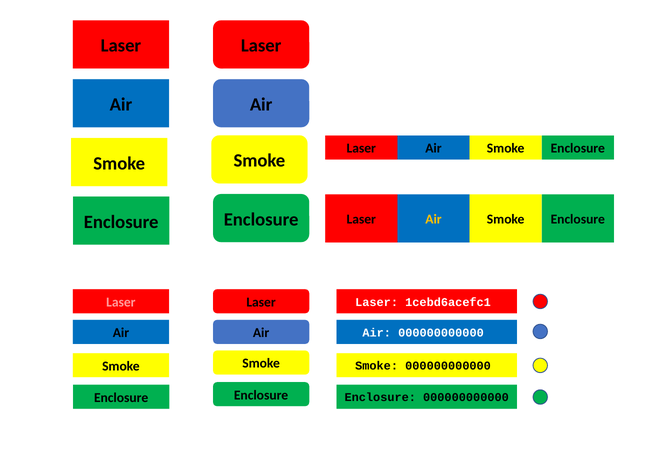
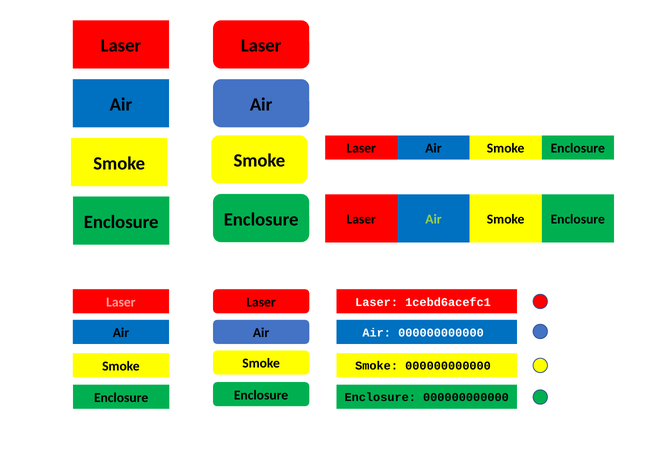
Air colour: yellow -> light green (433, 219)
